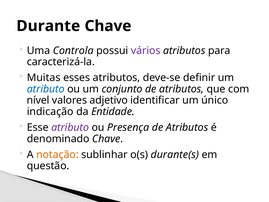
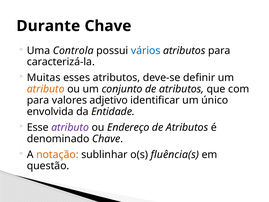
vários colour: purple -> blue (146, 50)
atributo colour: blue -> orange (46, 89)
nível: nível -> para (38, 100)
indicação: indicação -> envolvida (50, 111)
Presença: Presença -> Endereço (128, 127)
durante(s: durante(s -> fluência(s (175, 154)
